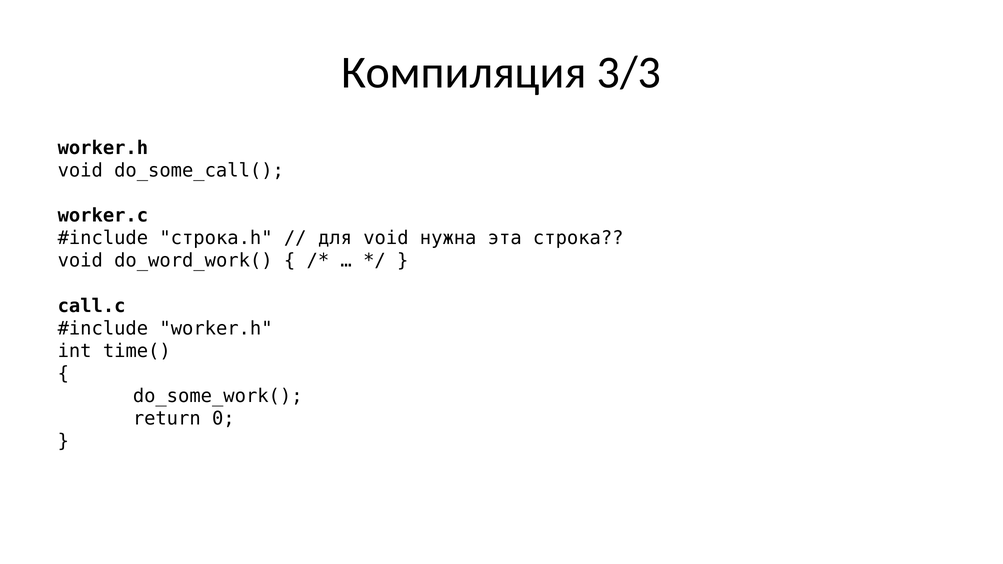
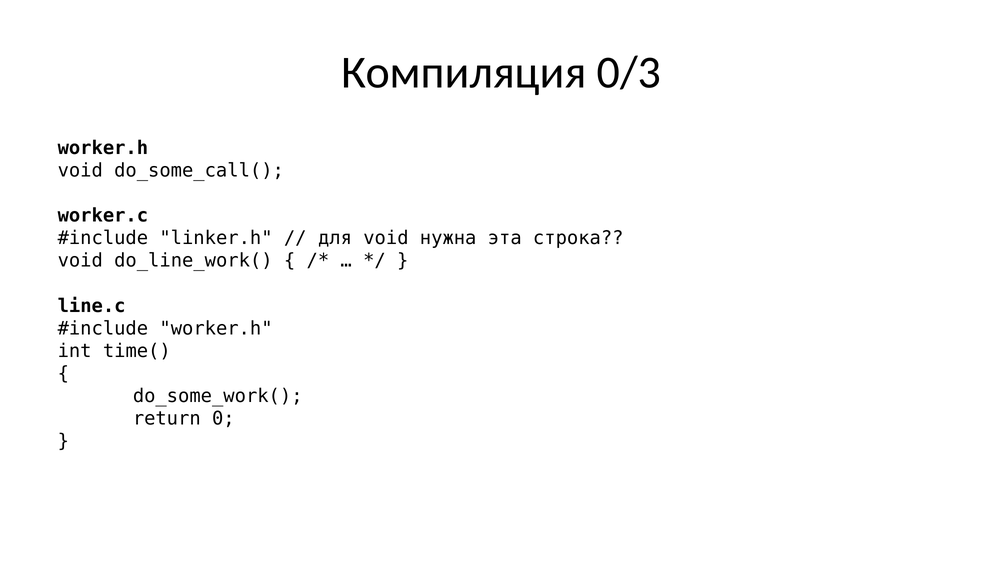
3/3: 3/3 -> 0/3 (629, 73)
строка.h: строка.h -> linker.h (216, 238)
do_word_work(: do_word_work( -> do_line_work( (193, 261)
call.c: call.c -> line.c (92, 306)
